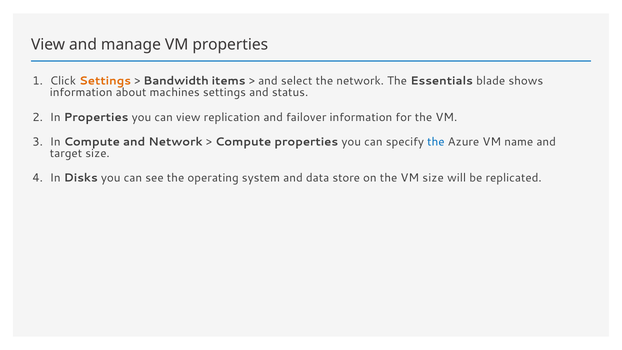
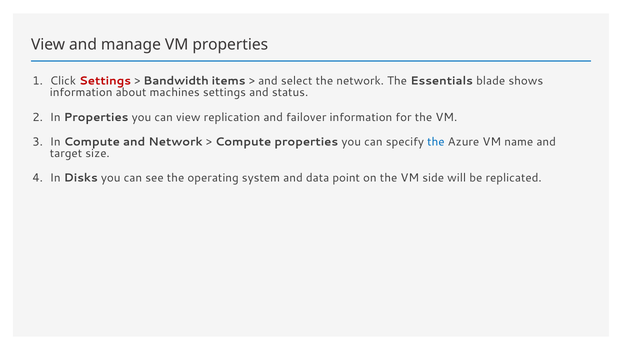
Settings colour: orange -> red (105, 81)
store: store -> point (346, 178)
VM size: size -> side (433, 178)
